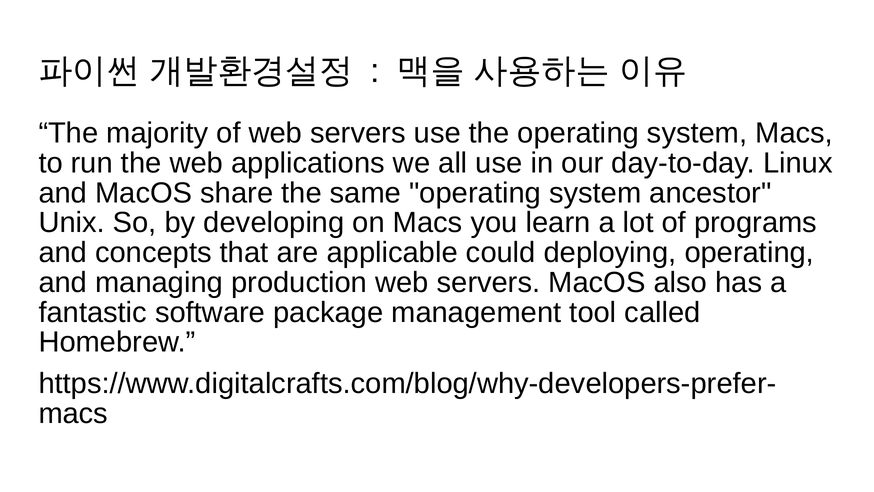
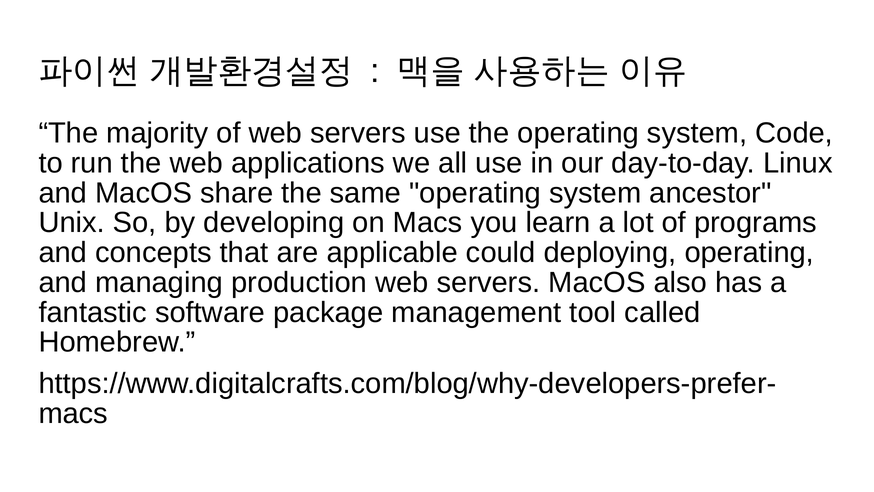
system Macs: Macs -> Code (794, 133)
